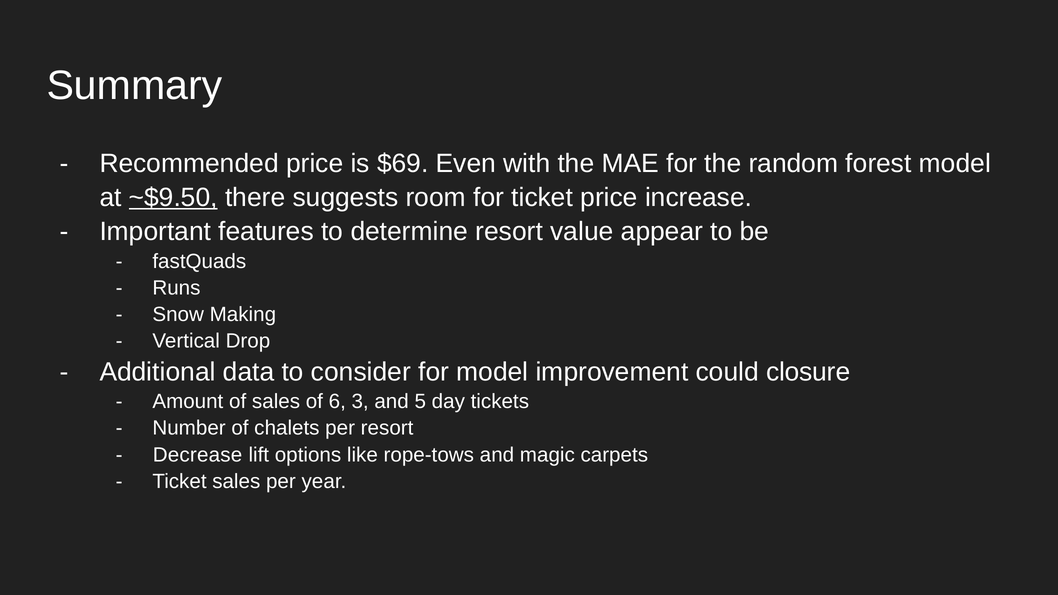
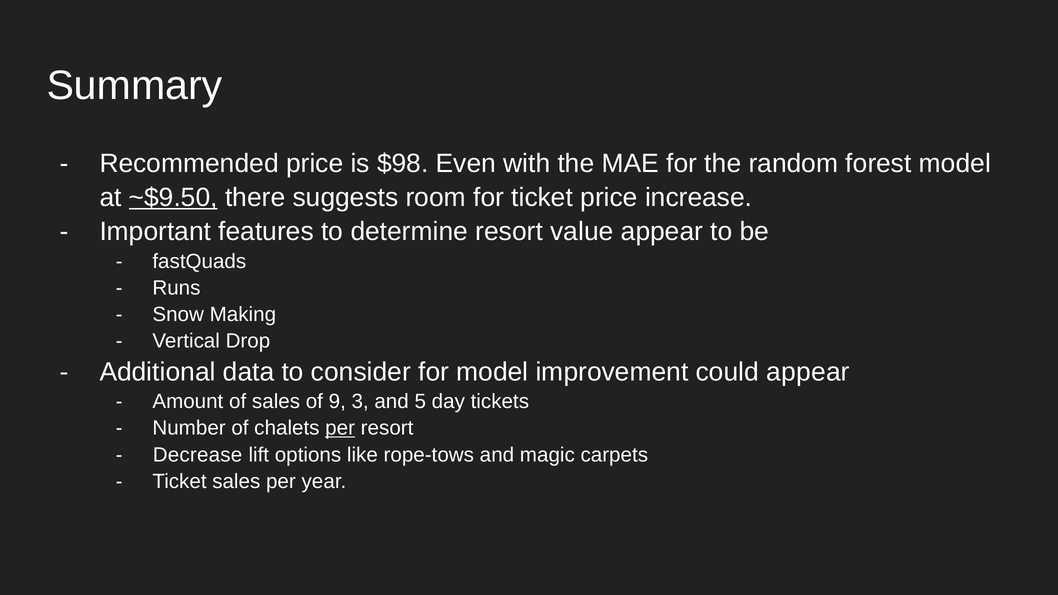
$69: $69 -> $98 (403, 164)
could closure: closure -> appear (808, 372)
6: 6 -> 9 (337, 402)
per underline: none -> present (340, 428)
